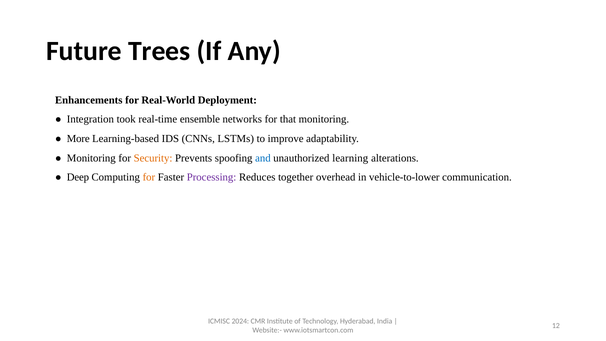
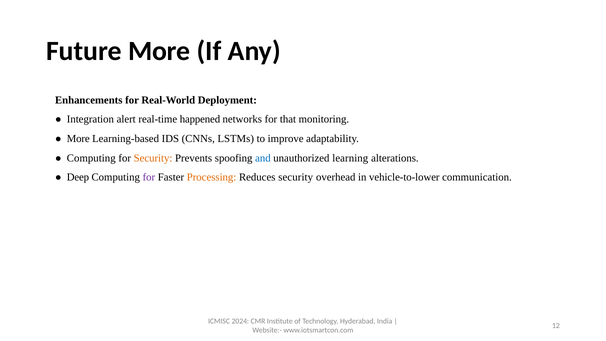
Future Trees: Trees -> More (159, 51)
took: took -> alert (126, 119)
ensemble: ensemble -> happened (200, 119)
Monitoring: Monitoring -> Computing (91, 158)
for colour: orange -> purple (149, 177)
Processing colour: purple -> orange (212, 177)
Reduces together: together -> security (296, 177)
